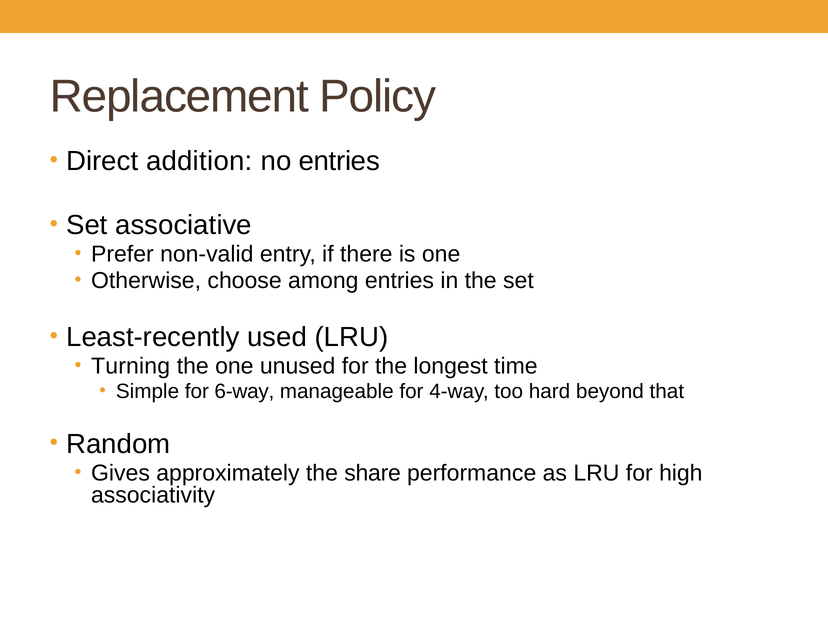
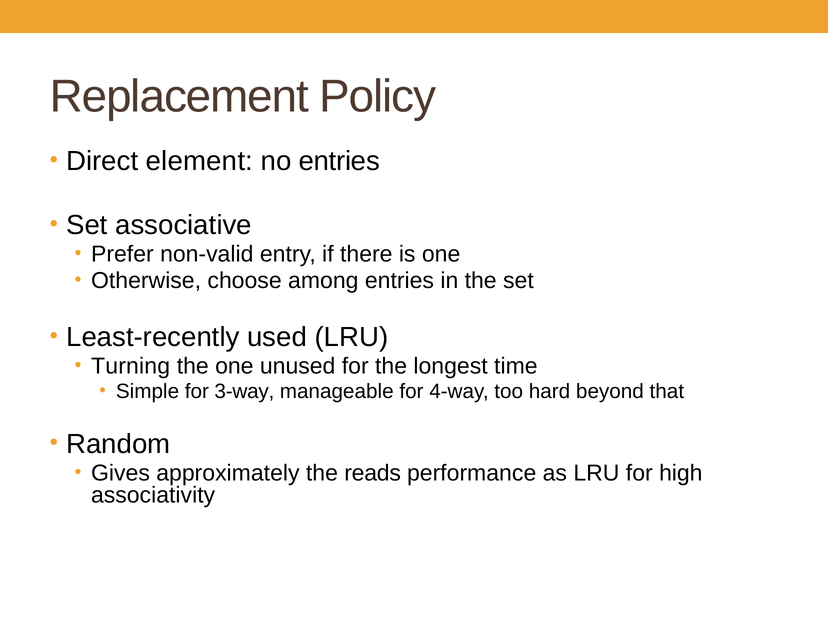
addition: addition -> element (199, 161)
6-way: 6-way -> 3-way (244, 392)
share: share -> reads (373, 473)
